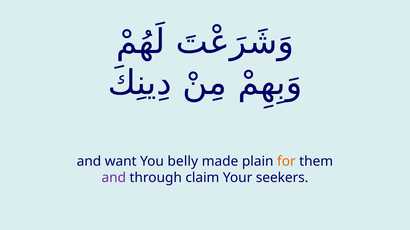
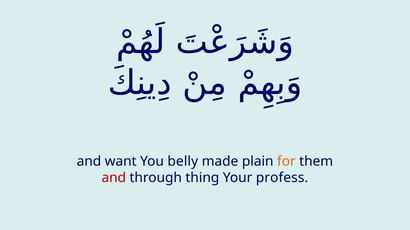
and colour: purple -> red (114, 178)
claim: claim -> thing (202, 178)
seekers: seekers -> profess (282, 178)
